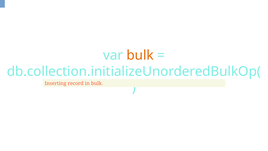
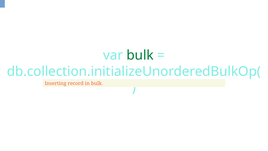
bulk colour: orange -> green (140, 55)
